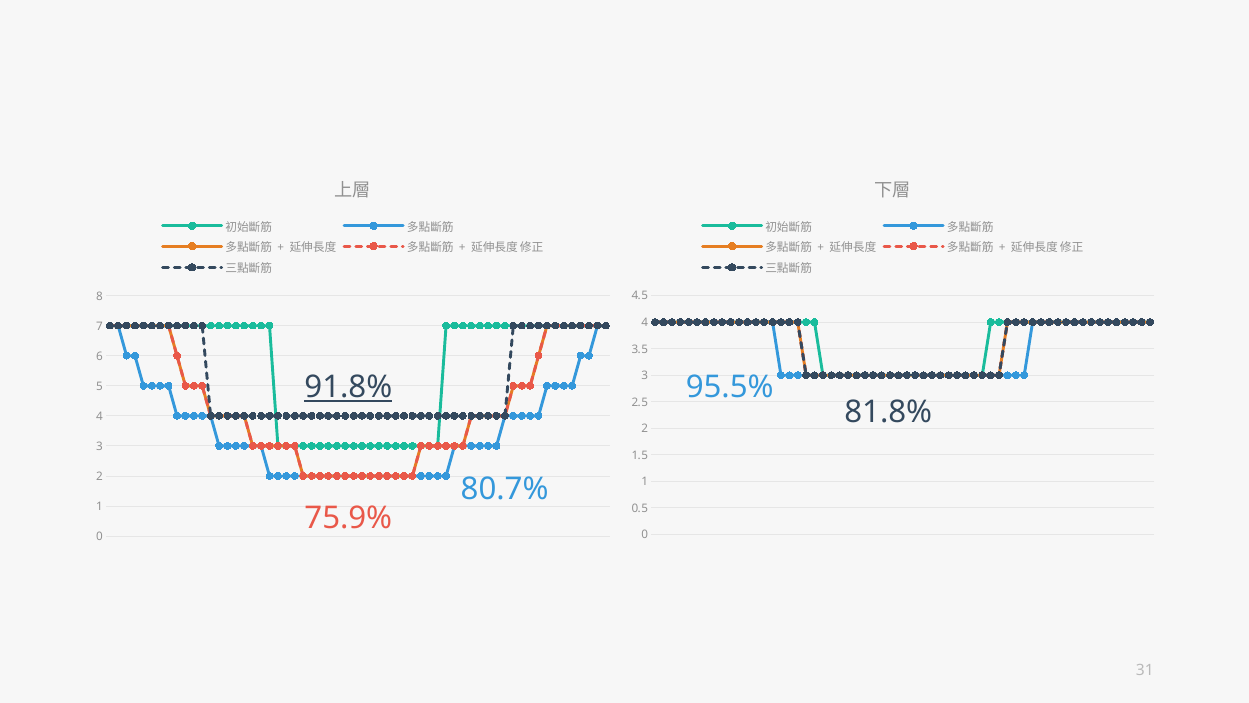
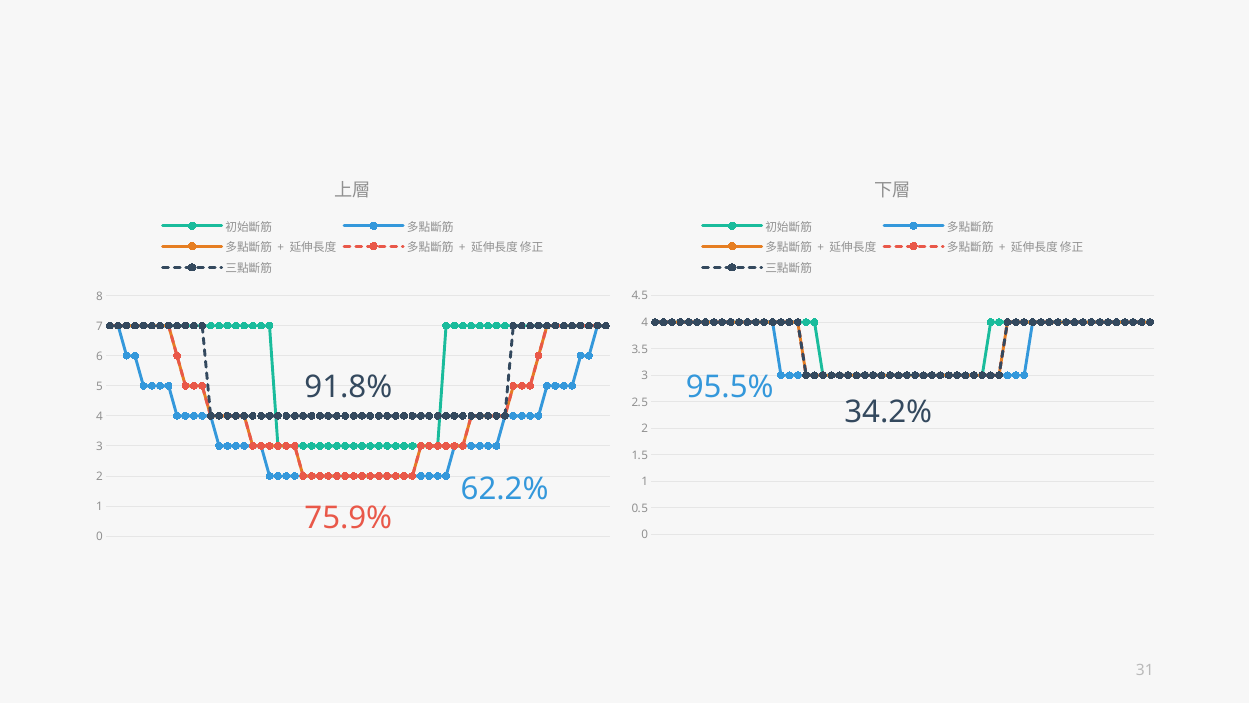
91.8% underline: present -> none (348, 387)
81.8%: 81.8% -> 34.2% (888, 412)
80.7%: 80.7% -> 62.2% (505, 489)
